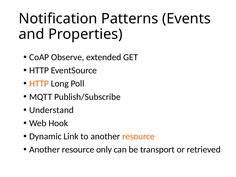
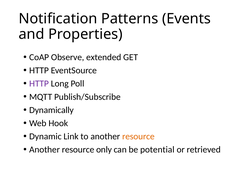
HTTP colour: orange -> purple (39, 84)
Understand: Understand -> Dynamically (52, 110)
transport: transport -> potential (157, 150)
